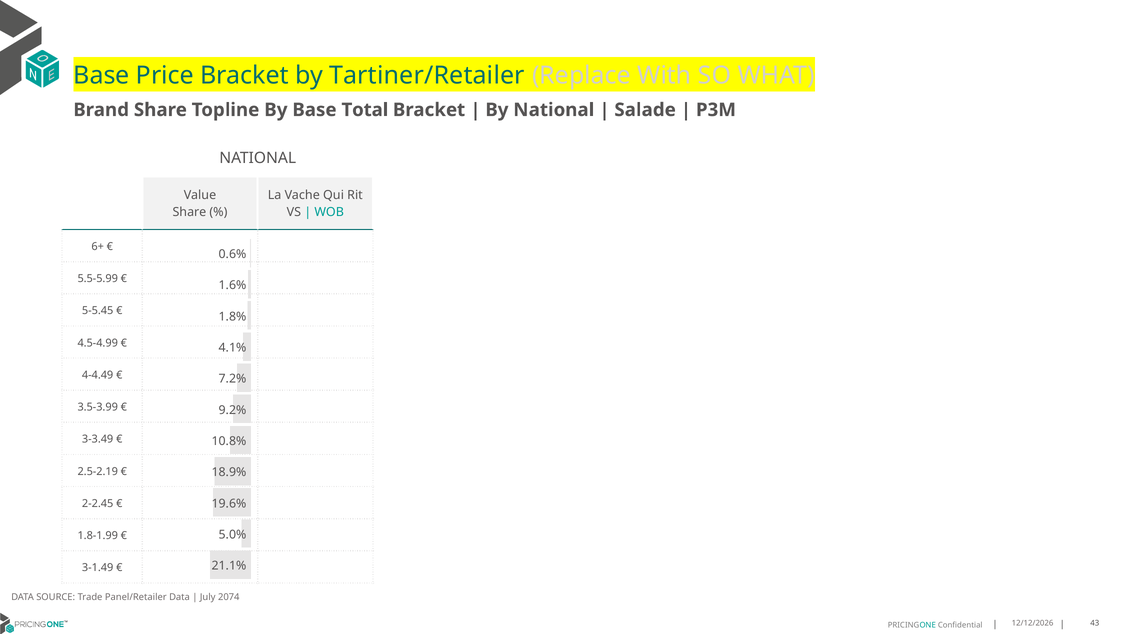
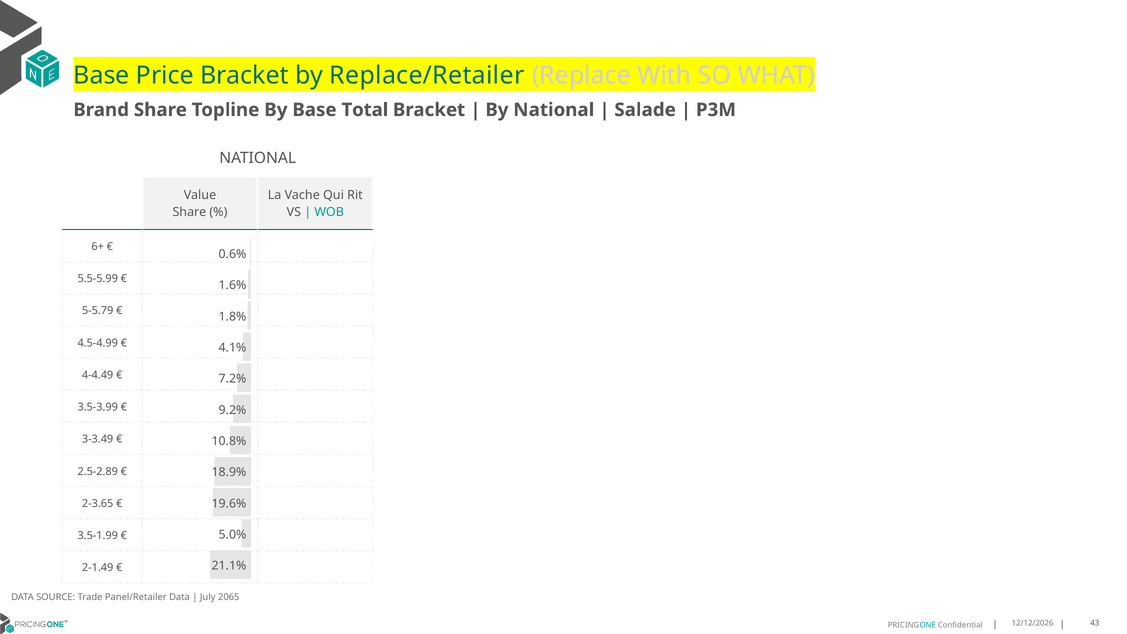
Tartiner/Retailer: Tartiner/Retailer -> Replace/Retailer (427, 76)
5-5.45: 5-5.45 -> 5-5.79 (98, 311)
2.5-2.19: 2.5-2.19 -> 2.5-2.89 (98, 471)
2-2.45: 2-2.45 -> 2-3.65 (98, 504)
1.8-1.99: 1.8-1.99 -> 3.5-1.99 (98, 536)
3-1.49: 3-1.49 -> 2-1.49 (98, 568)
2074: 2074 -> 2065 (229, 597)
